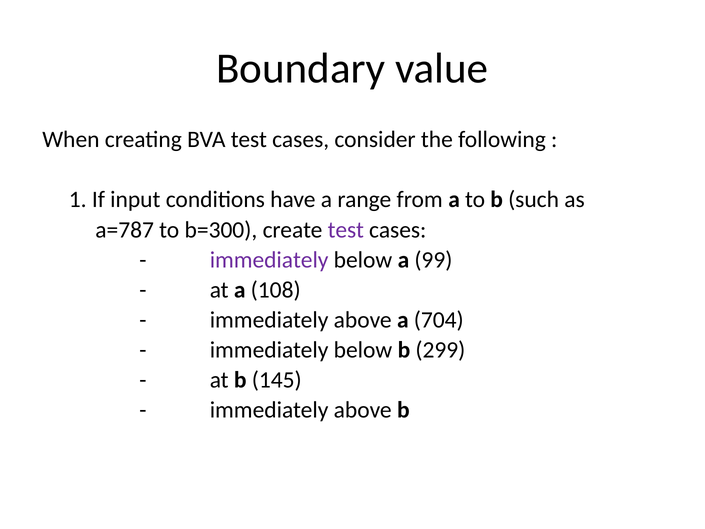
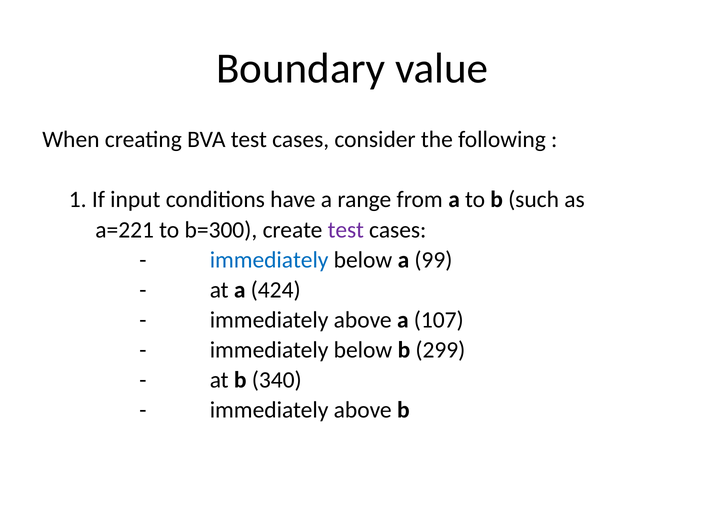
a=787: a=787 -> a=221 (125, 230)
immediately colour: purple -> blue (269, 260)
108: 108 -> 424 (276, 290)
704: 704 -> 107 (439, 320)
145: 145 -> 340 (277, 380)
